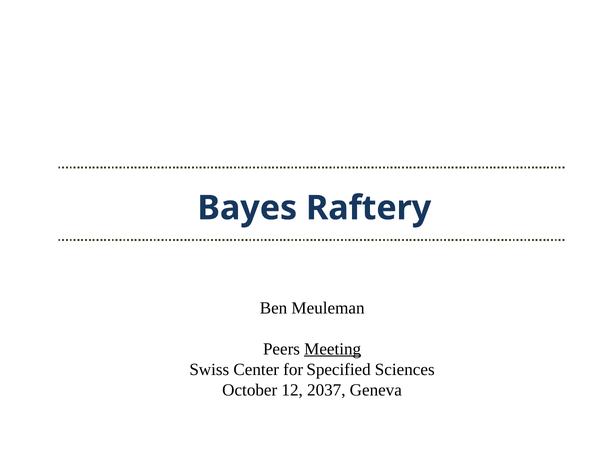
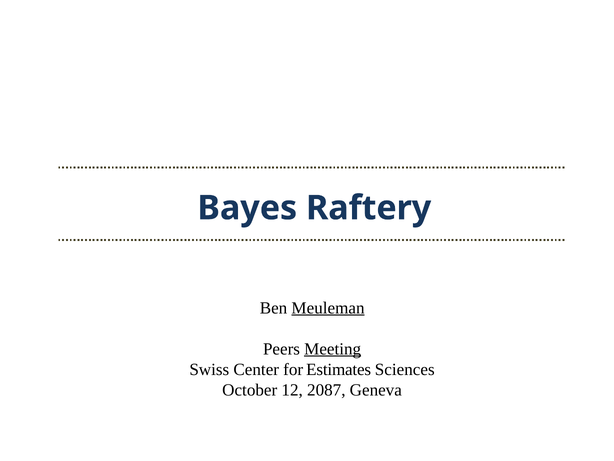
Meuleman underline: none -> present (328, 308)
Specified: Specified -> Estimates (339, 369)
2037: 2037 -> 2087 (326, 389)
